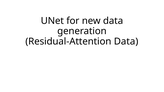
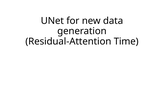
Residual-Attention Data: Data -> Time (126, 41)
